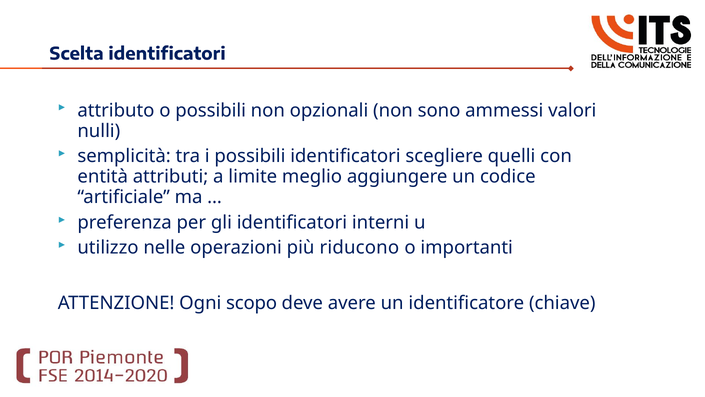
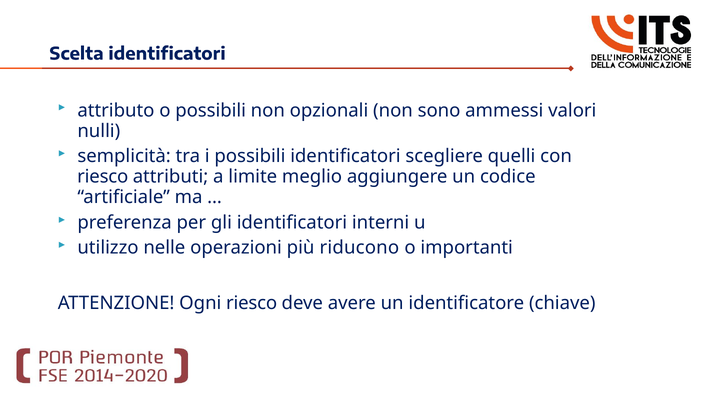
entità: entità -> riesco (103, 176)
Ogni scopo: scopo -> riesco (252, 303)
